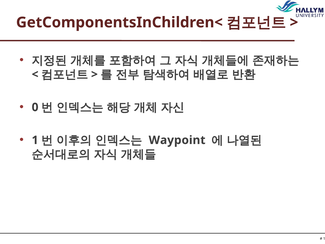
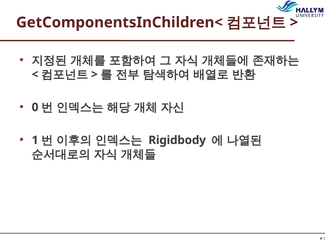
Waypoint: Waypoint -> Rigidbody (177, 140)
